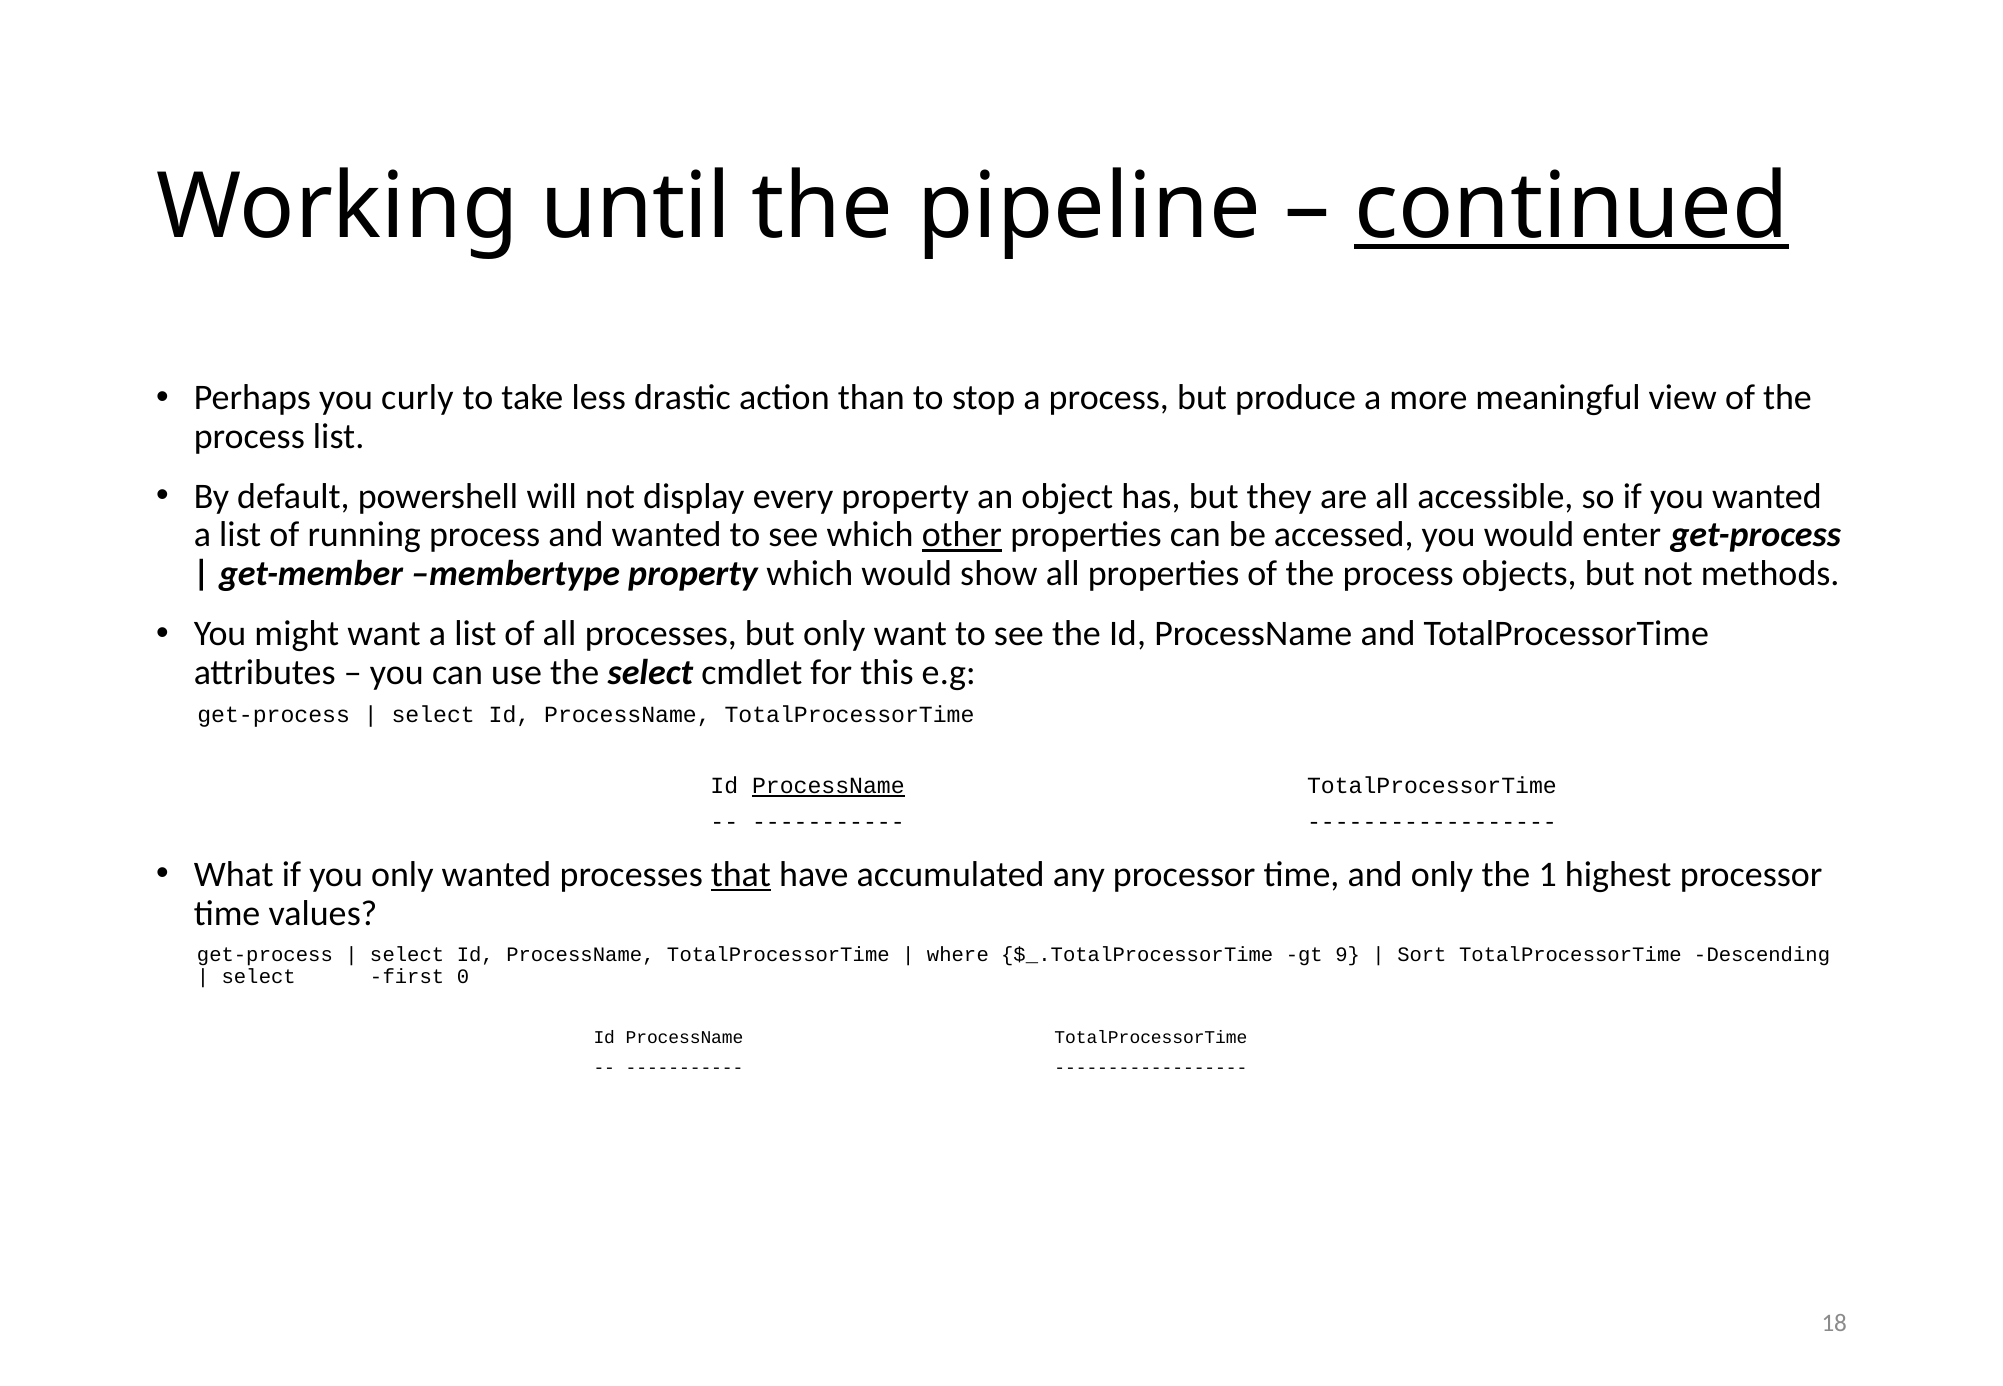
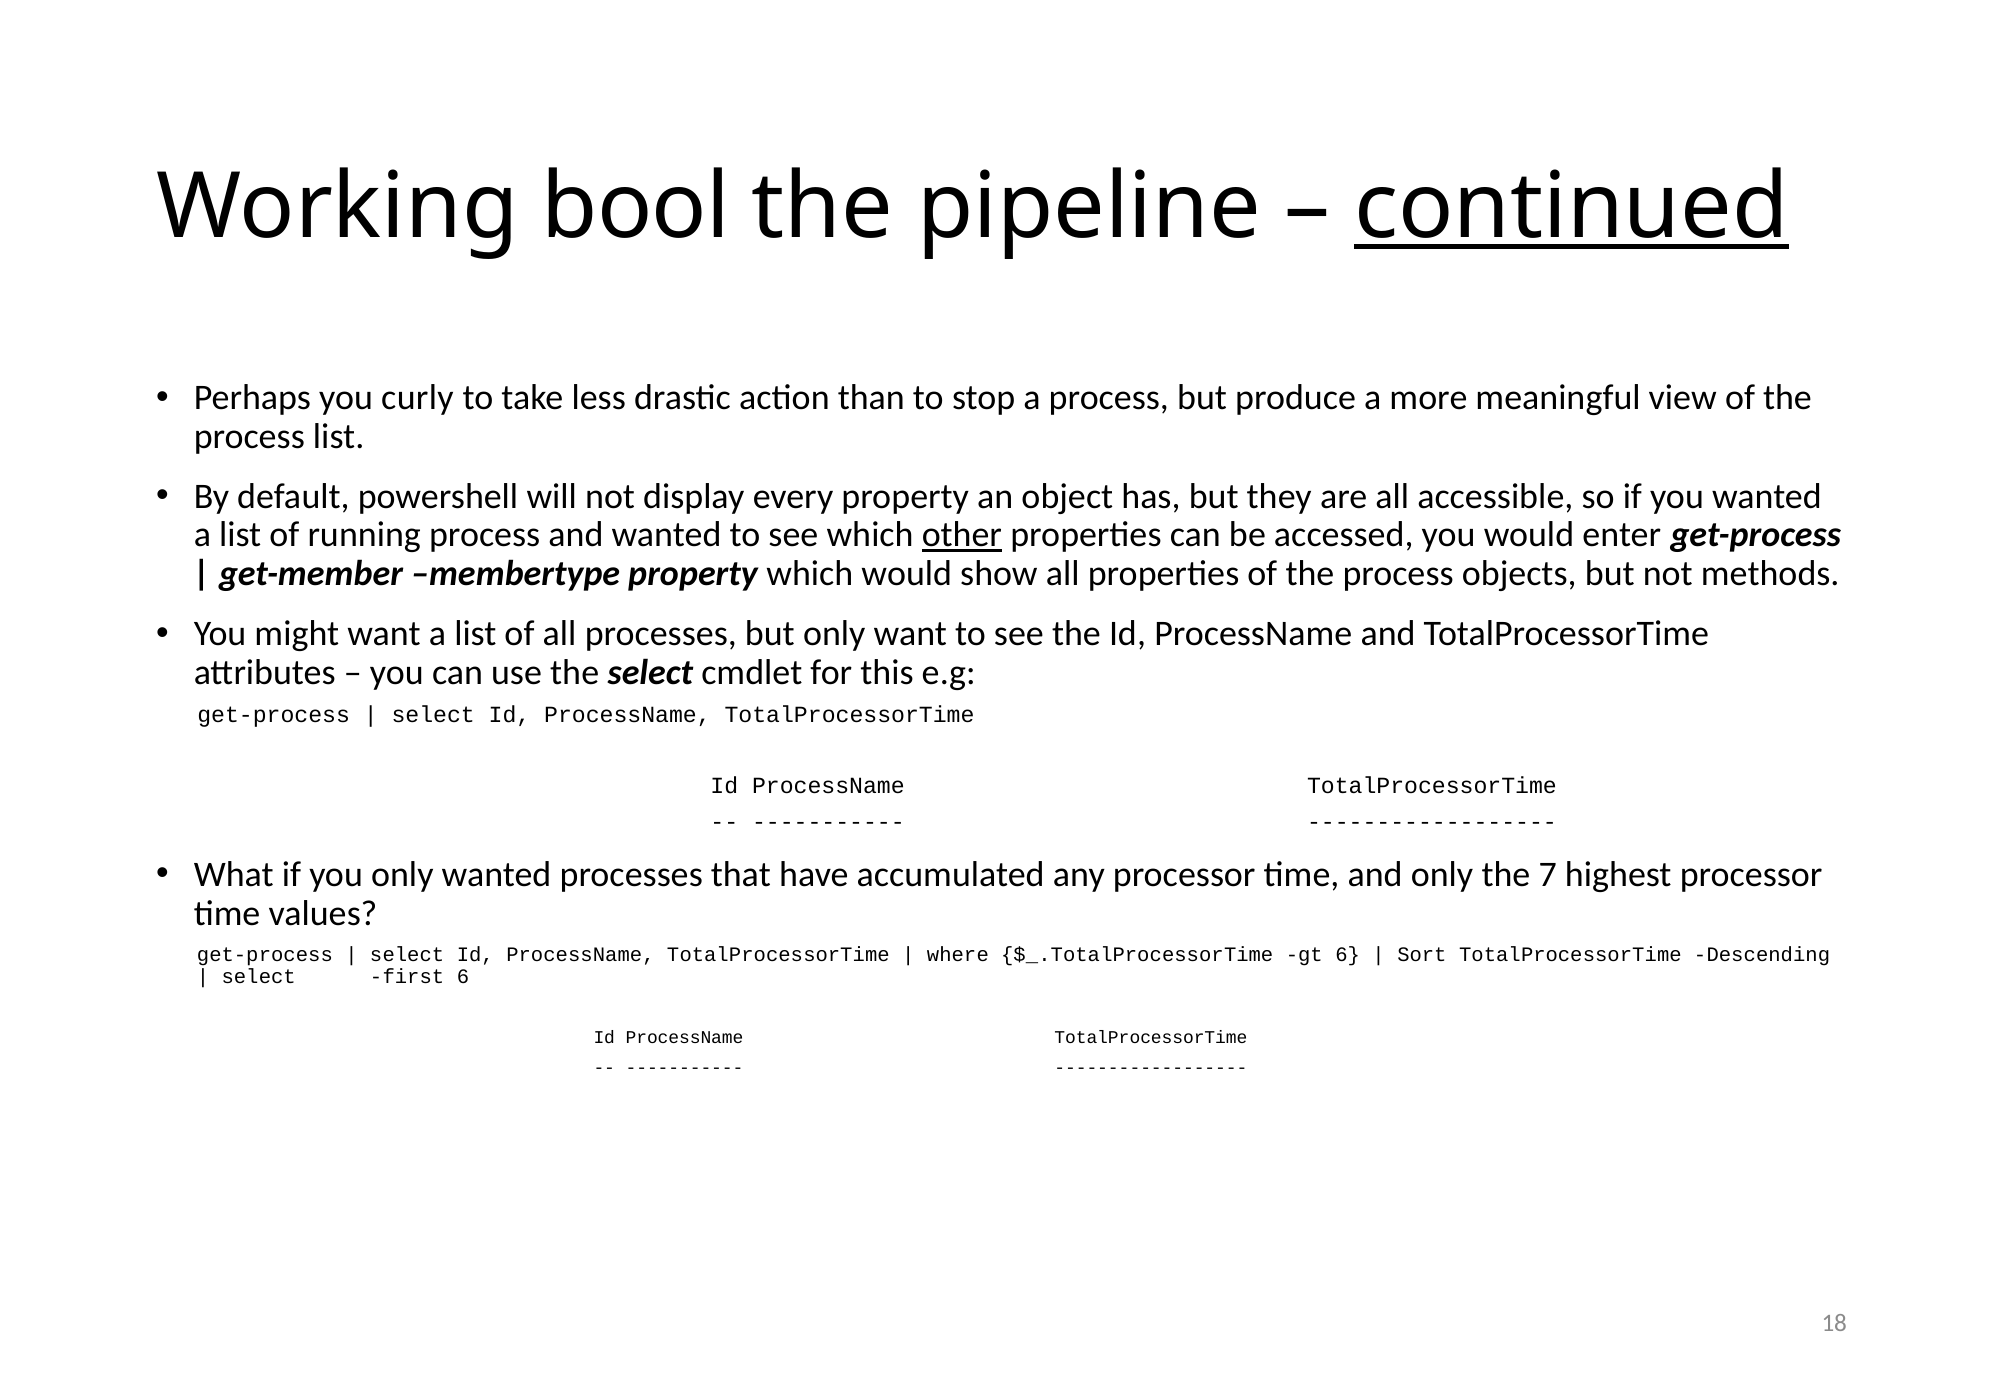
until: until -> bool (636, 207)
ProcessName underline: present -> none (828, 786)
that underline: present -> none (741, 875)
1: 1 -> 7 (1548, 875)
gt 9: 9 -> 6 (1348, 955)
first 0: 0 -> 6 (463, 977)
